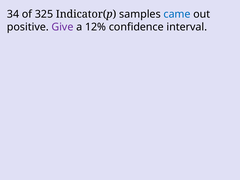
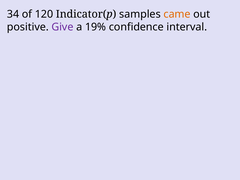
325: 325 -> 120 (44, 14)
came colour: blue -> orange (177, 14)
12%: 12% -> 19% (96, 27)
